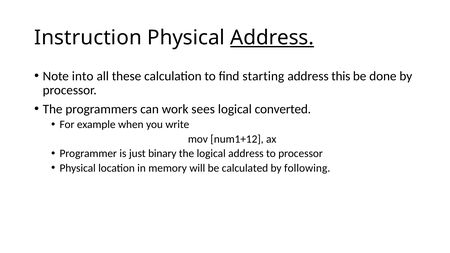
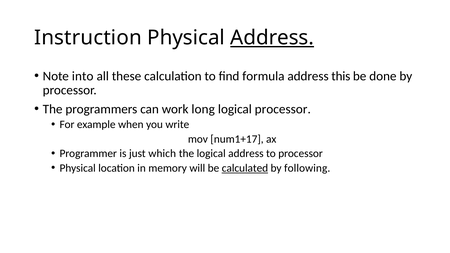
starting: starting -> formula (263, 76)
sees: sees -> long (203, 109)
logical converted: converted -> processor (283, 109)
num1+12: num1+12 -> num1+17 (237, 139)
binary: binary -> which (162, 154)
calculated underline: none -> present (245, 168)
